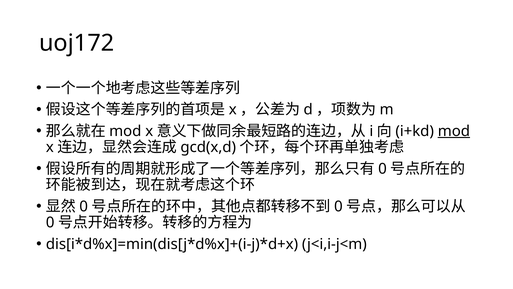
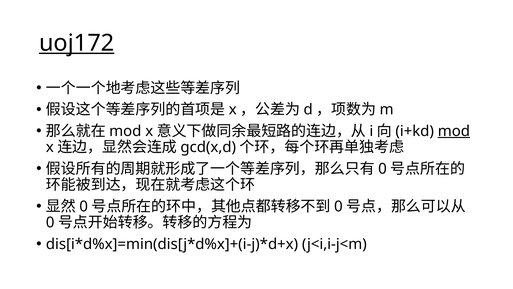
uoj172 underline: none -> present (77, 43)
